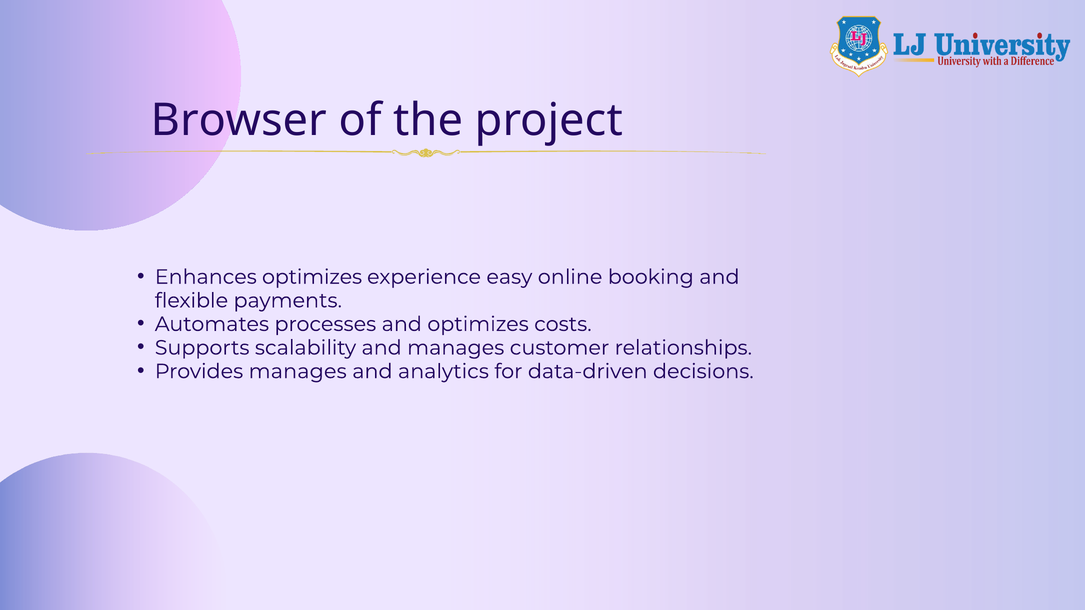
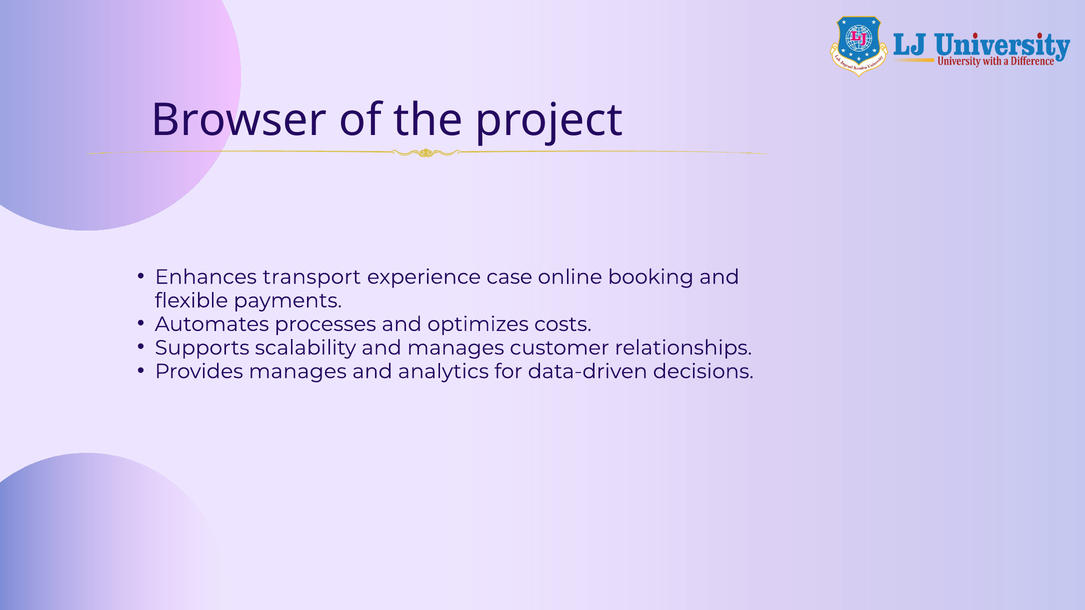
Enhances optimizes: optimizes -> transport (312, 277)
easy: easy -> case (509, 277)
